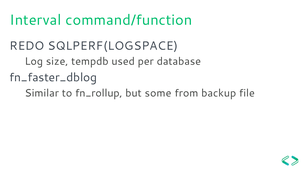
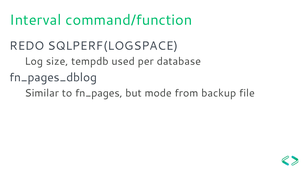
fn_faster_dblog: fn_faster_dblog -> fn_pages_dblog (53, 78)
fn_rollup: fn_rollup -> fn_pages (99, 93)
some: some -> mode (158, 93)
